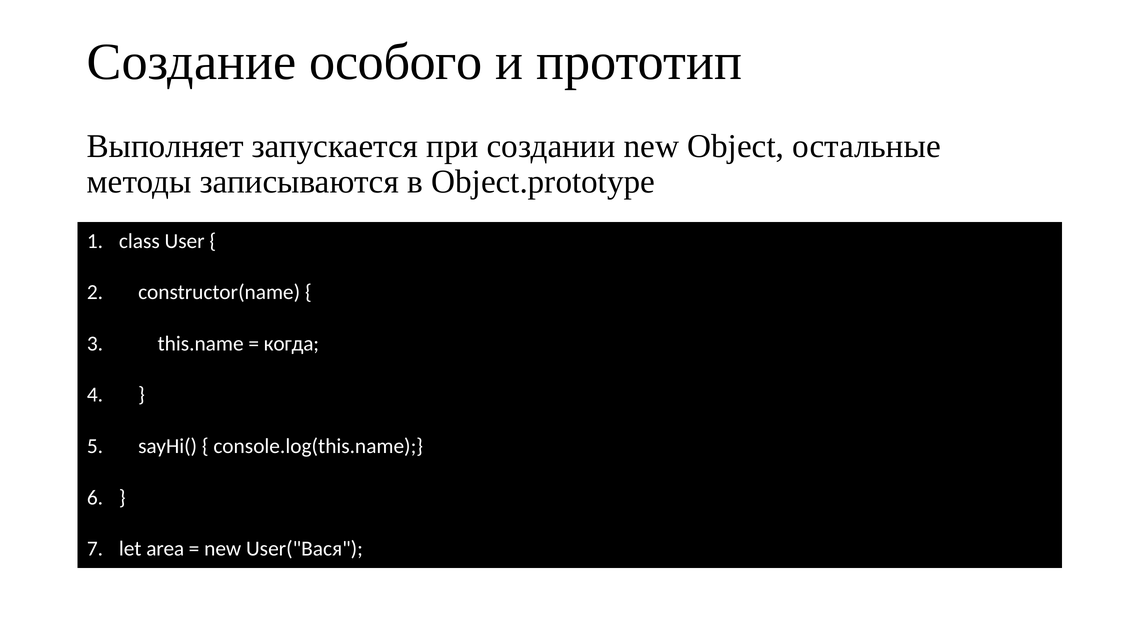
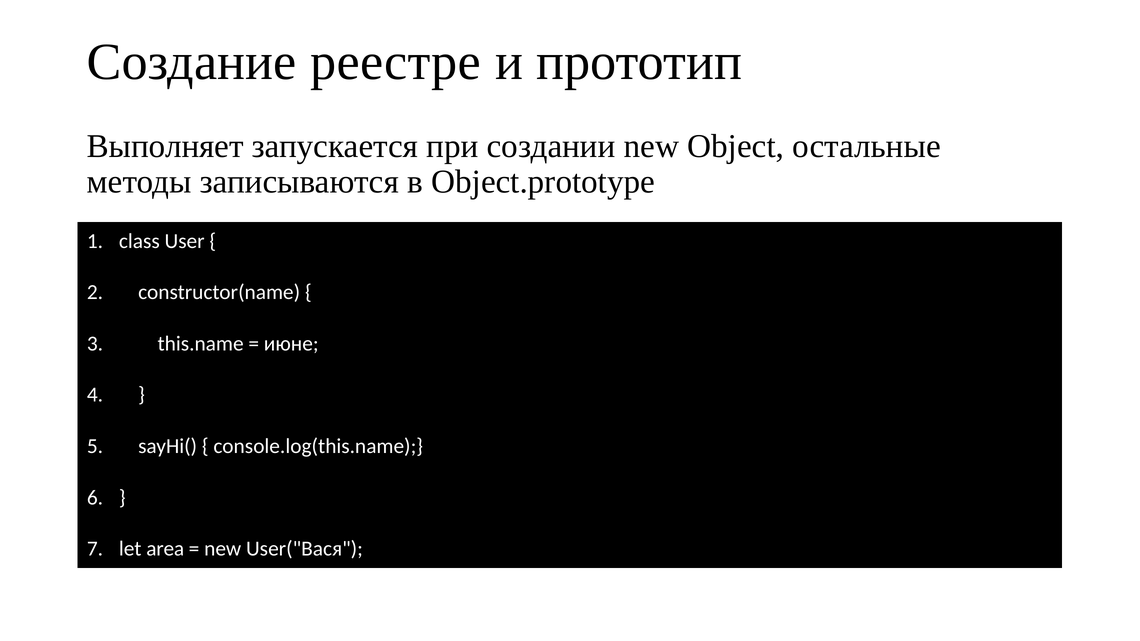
особого: особого -> реестре (395, 62)
когда: когда -> июне (291, 344)
